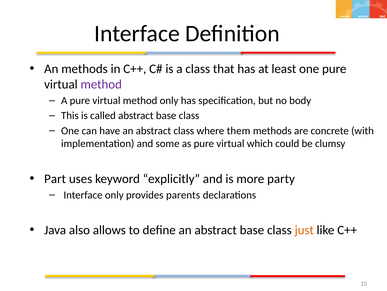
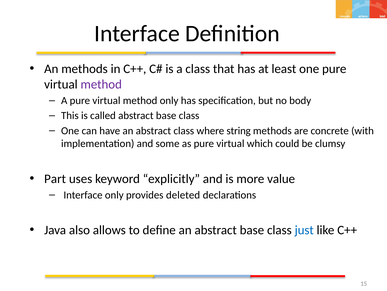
them: them -> string (239, 130)
party: party -> value (281, 178)
parents: parents -> deleted (183, 194)
just colour: orange -> blue (304, 229)
